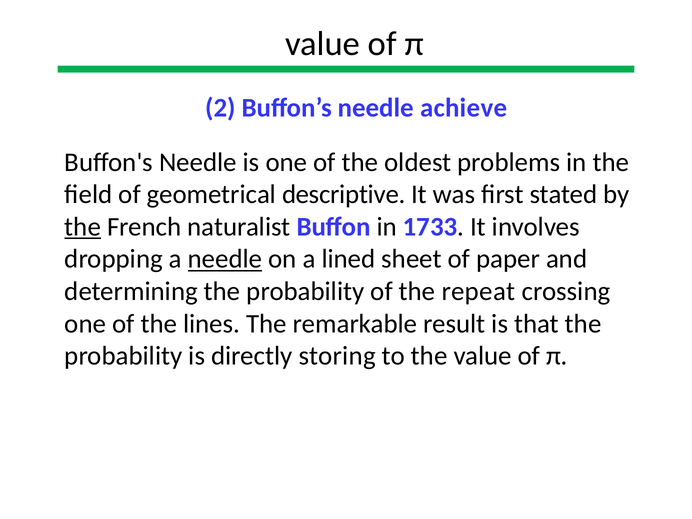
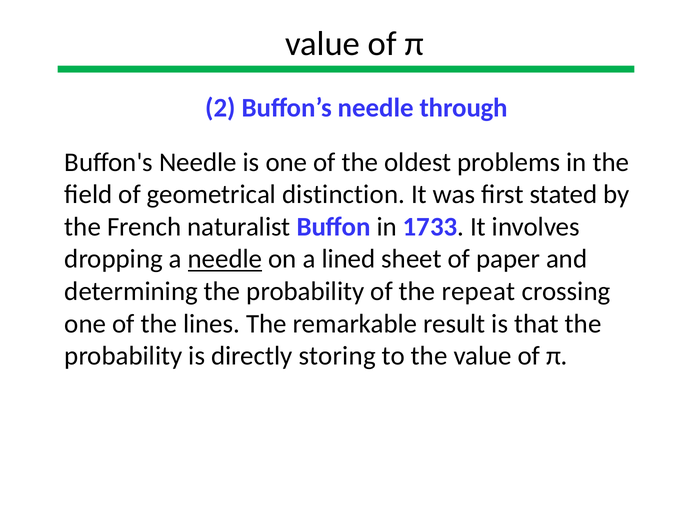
achieve: achieve -> through (464, 108)
descriptive: descriptive -> distinction (344, 194)
the underline: present -> none (83, 227)
